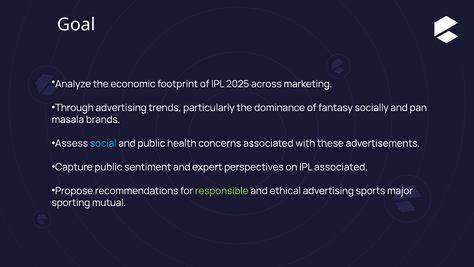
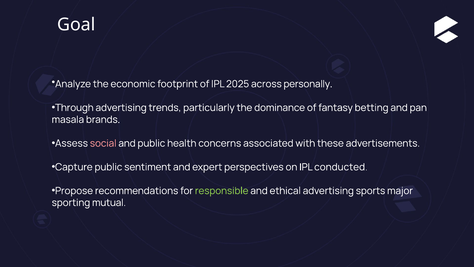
marketing: marketing -> personally (308, 84)
socially: socially -> betting (372, 108)
social colour: light blue -> pink (103, 143)
IPL associated: associated -> conducted (341, 167)
